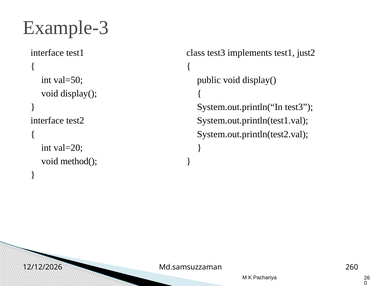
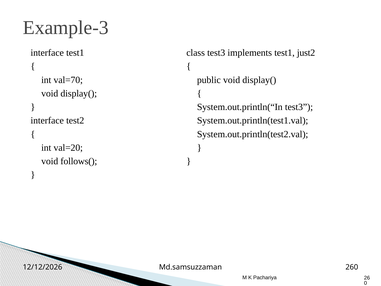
val=50: val=50 -> val=70 (68, 80)
method(: method( -> follows( (79, 161)
